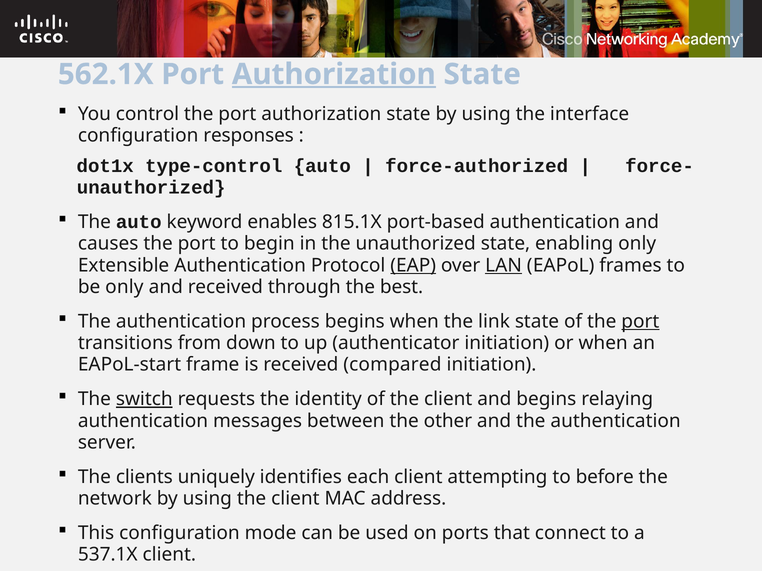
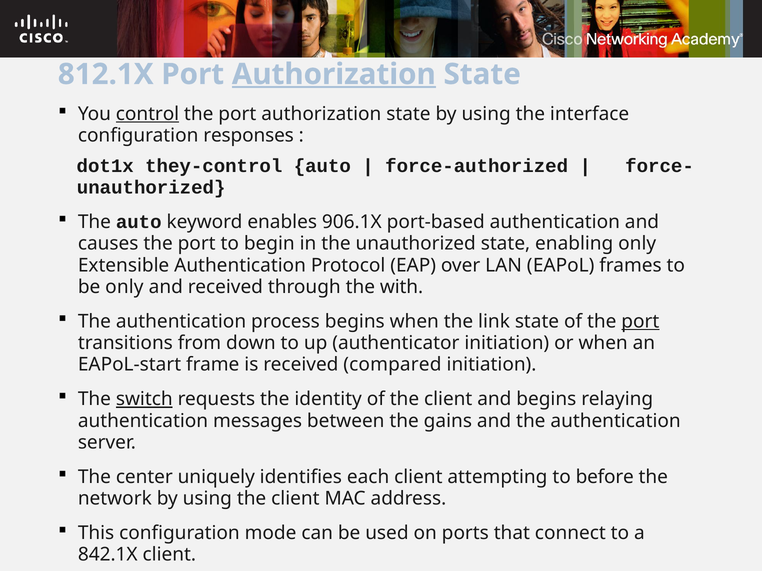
562.1X: 562.1X -> 812.1X (106, 74)
control underline: none -> present (148, 114)
type-control: type-control -> they-control (214, 166)
815.1X: 815.1X -> 906.1X (352, 222)
EAP underline: present -> none (413, 265)
LAN underline: present -> none (504, 265)
best: best -> with (402, 287)
other: other -> gains (448, 421)
clients: clients -> center (144, 477)
537.1X: 537.1X -> 842.1X (108, 555)
